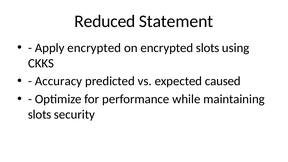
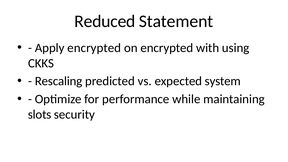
encrypted slots: slots -> with (208, 48)
Accuracy: Accuracy -> Rescaling (59, 81)
caused: caused -> system (223, 81)
